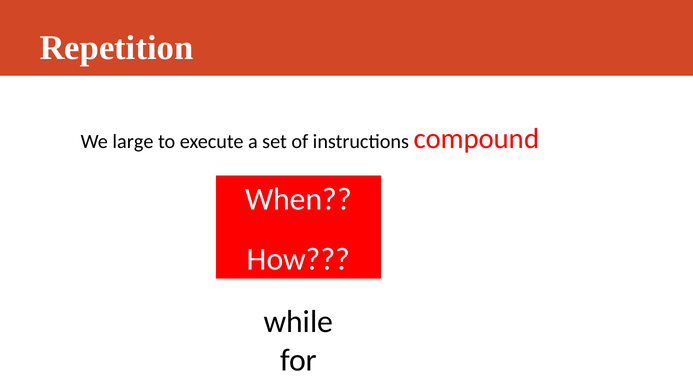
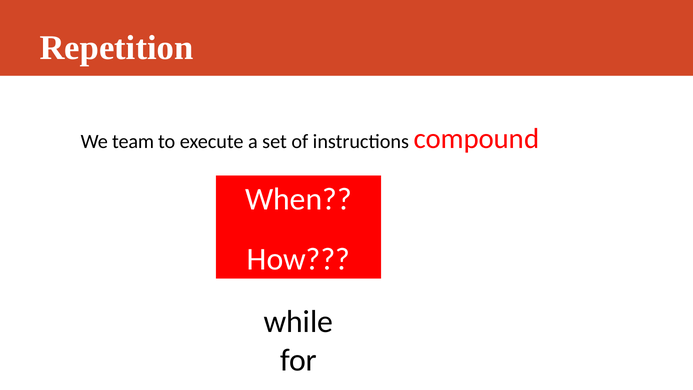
large: large -> team (133, 142)
